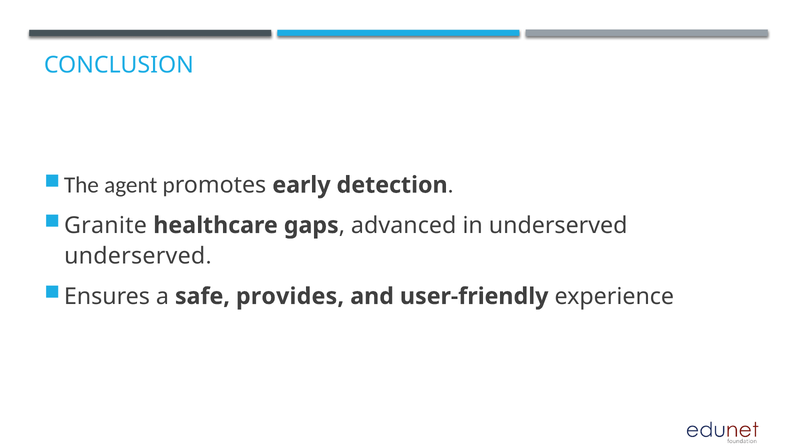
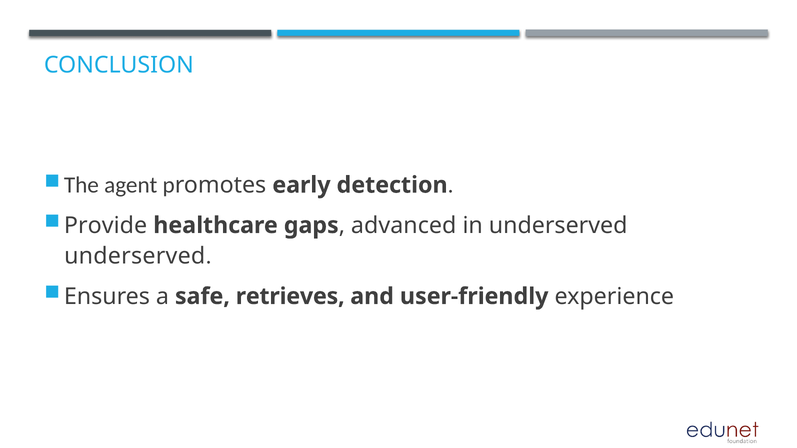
Granite: Granite -> Provide (106, 226)
provides: provides -> retrieves (290, 297)
